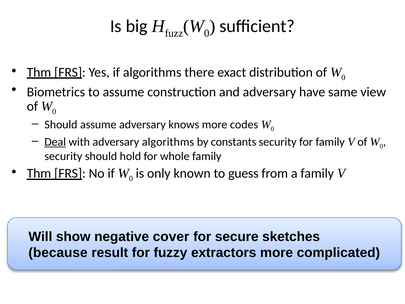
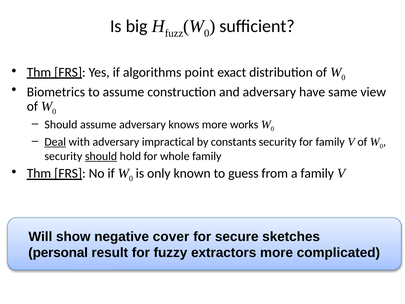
there: there -> point (199, 72)
codes: codes -> works (244, 124)
adversary algorithms: algorithms -> impractical (168, 142)
should underline: none -> present (101, 156)
because: because -> personal (58, 253)
